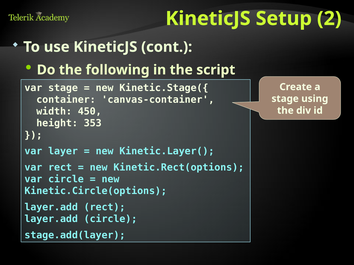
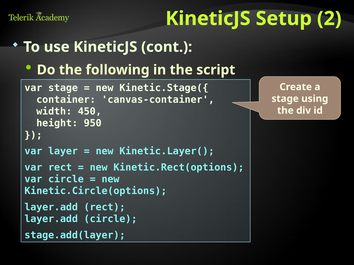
353: 353 -> 950 (93, 123)
